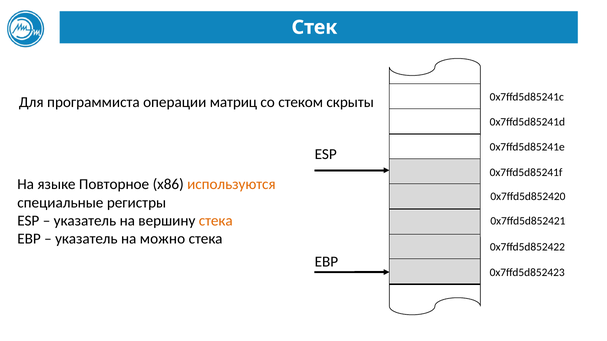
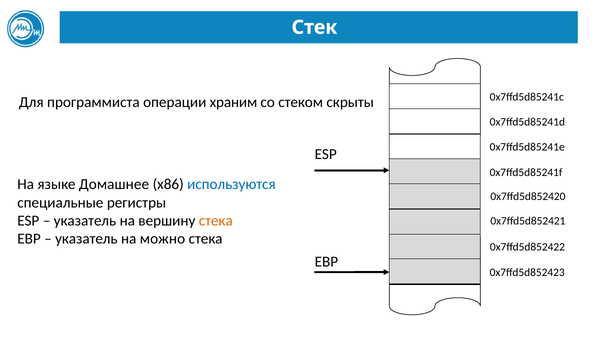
матриц: матриц -> храним (233, 102)
Повторное: Повторное -> Домашнее (114, 185)
используются colour: orange -> blue (231, 185)
